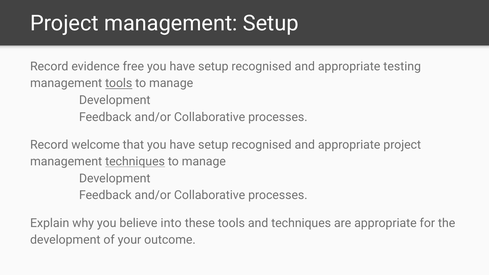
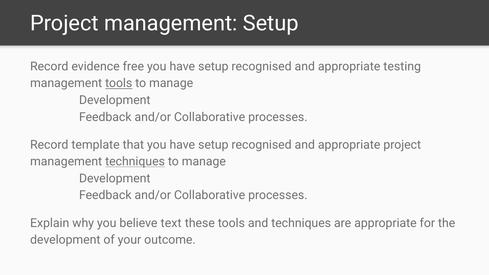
welcome: welcome -> template (96, 145)
into: into -> text (171, 223)
